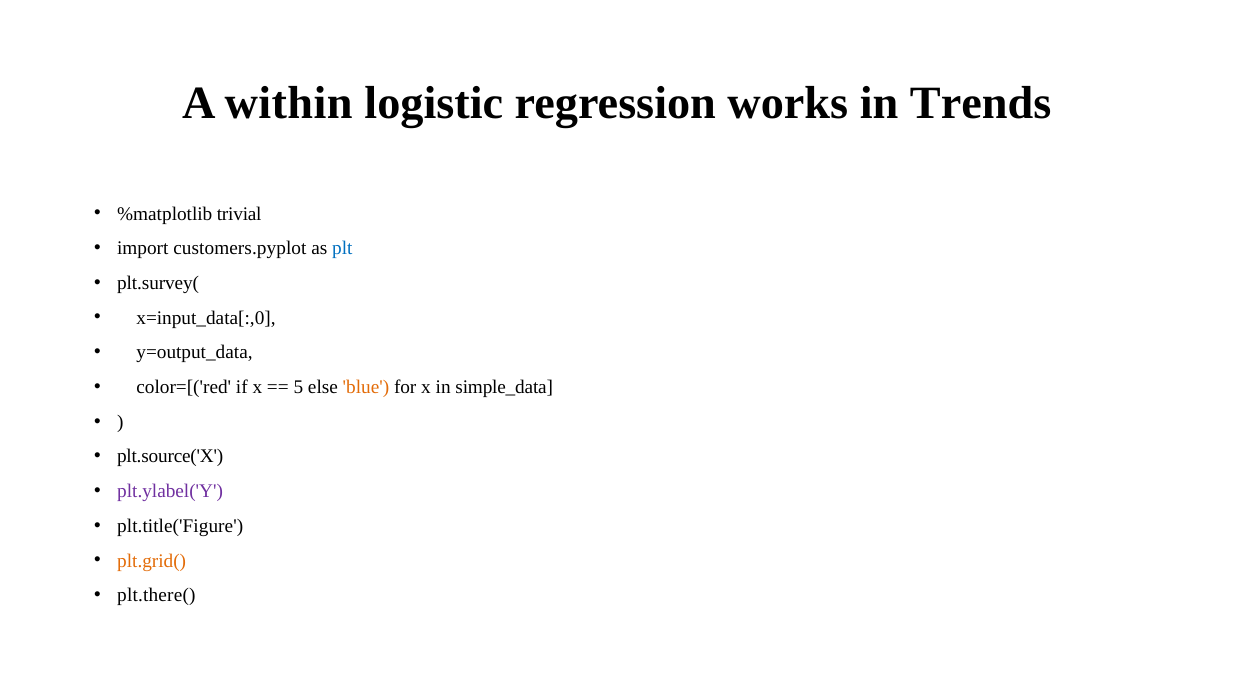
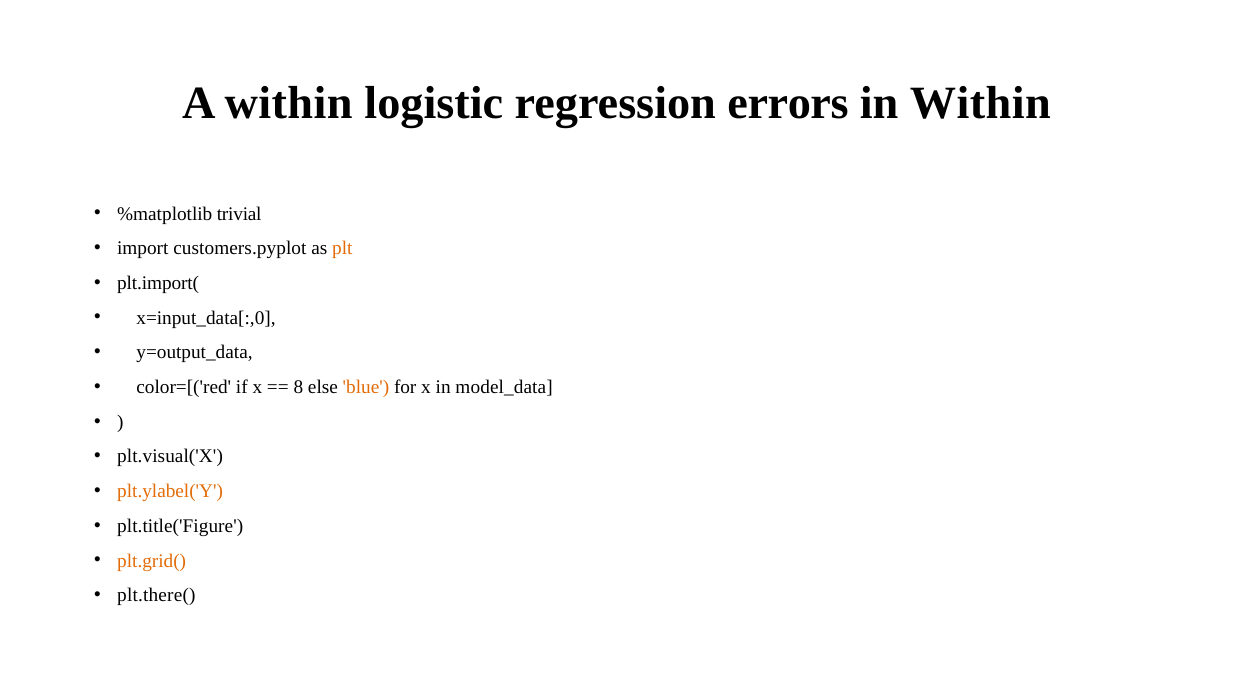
works: works -> errors (788, 104)
in Trends: Trends -> Within (980, 104)
plt colour: blue -> orange (342, 249)
plt.survey(: plt.survey( -> plt.import( (158, 283)
5: 5 -> 8 (298, 387)
simple_data: simple_data -> model_data (504, 387)
plt.source('X: plt.source('X -> plt.visual('X (170, 457)
plt.ylabel('Y colour: purple -> orange (170, 491)
